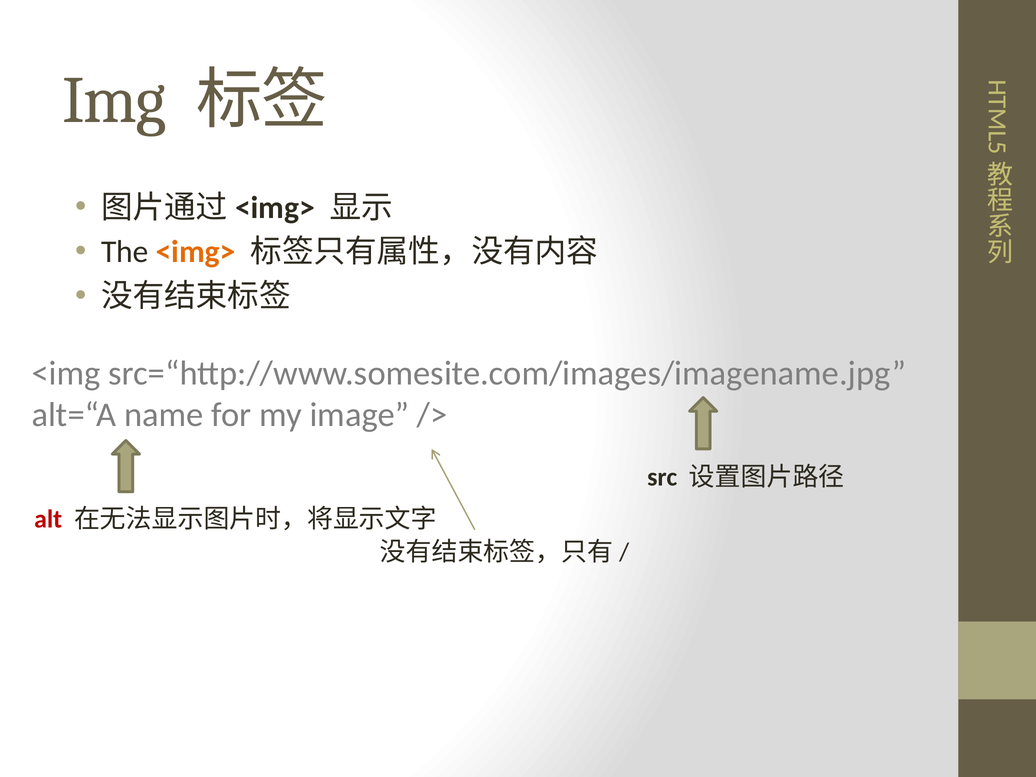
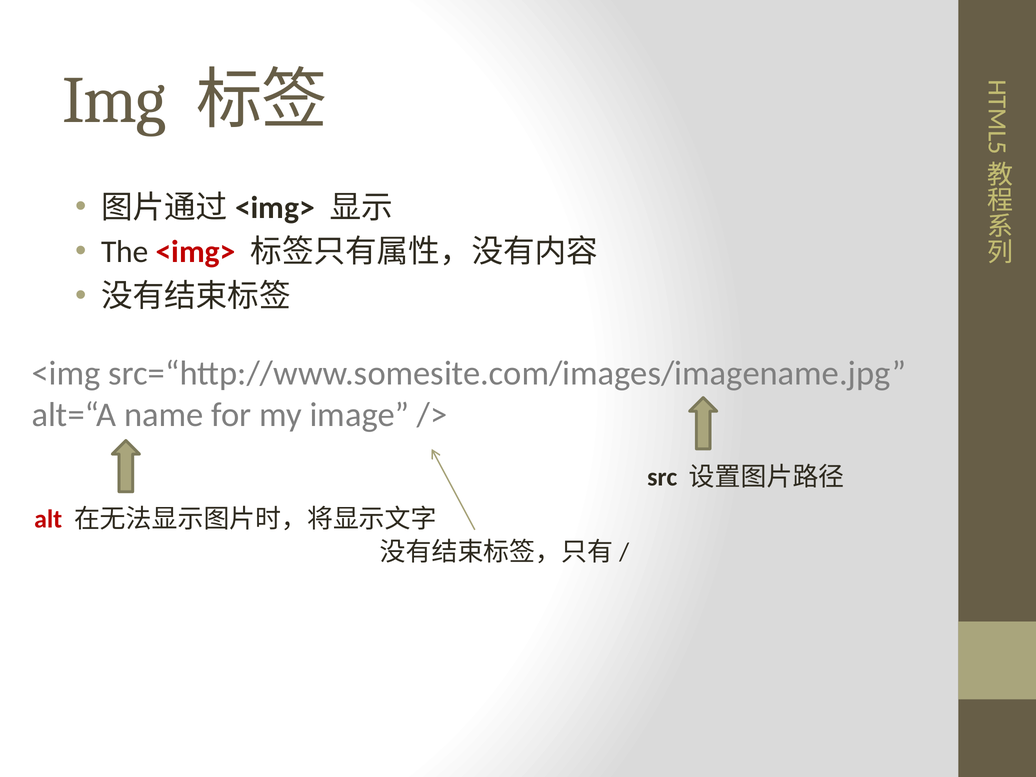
<img> colour: orange -> red (196, 252)
